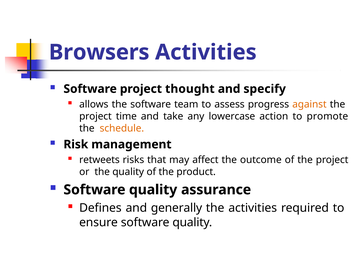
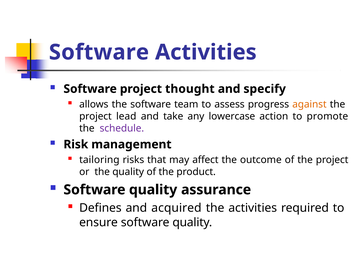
Browsers: Browsers -> Software (99, 52)
time: time -> lead (126, 116)
schedule colour: orange -> purple (122, 128)
retweets: retweets -> tailoring (99, 160)
generally: generally -> acquired (176, 208)
